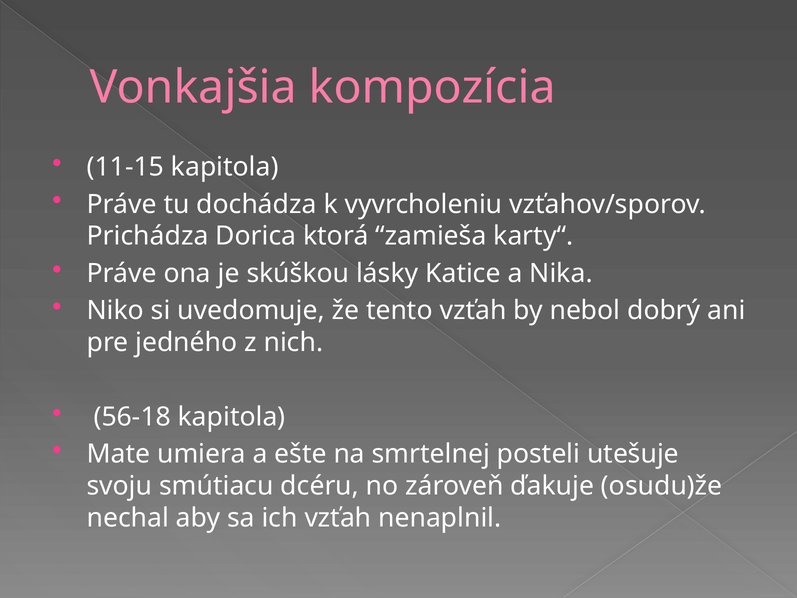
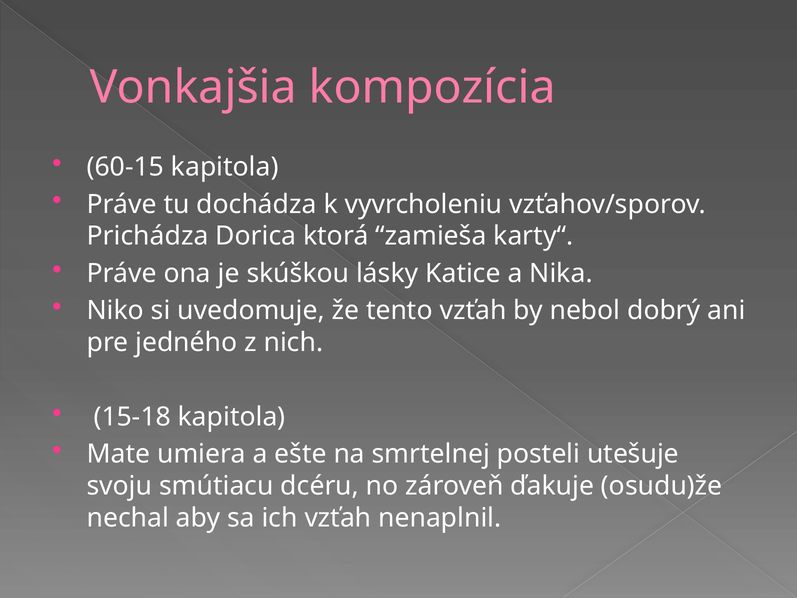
11-15: 11-15 -> 60-15 (125, 167)
56-18: 56-18 -> 15-18 (132, 417)
